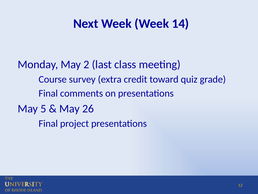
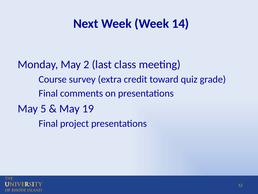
26: 26 -> 19 (88, 108)
